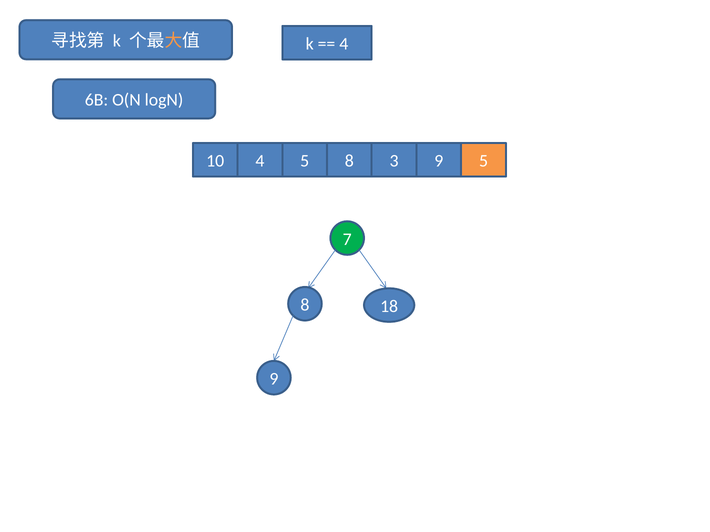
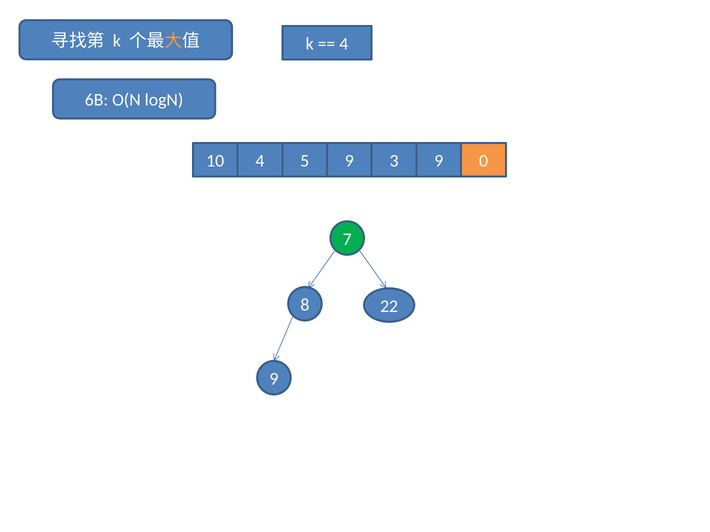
5 8: 8 -> 9 (349, 161)
9 5: 5 -> 0 (484, 161)
18: 18 -> 22 (389, 307)
